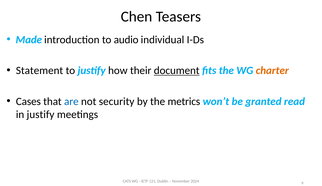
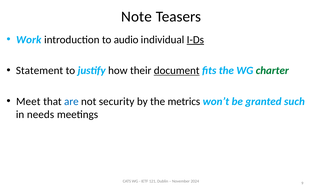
Chen: Chen -> Note (137, 17)
Made: Made -> Work (29, 40)
I-Ds underline: none -> present (195, 40)
charter colour: orange -> green (272, 70)
Cases: Cases -> Meet (28, 101)
read: read -> such (294, 101)
in justify: justify -> needs (41, 114)
